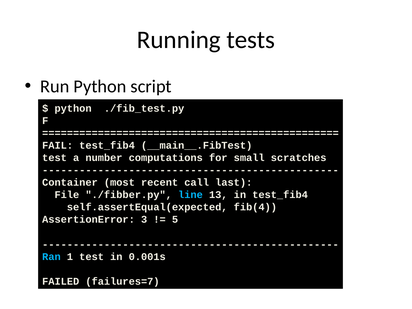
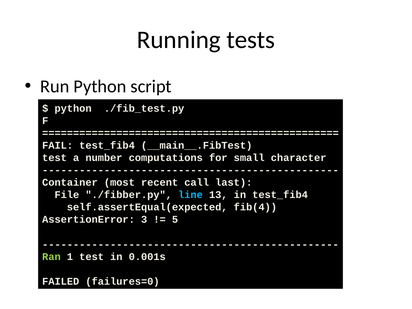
scratches: scratches -> character (299, 158)
Ran colour: light blue -> light green (51, 257)
failures=7: failures=7 -> failures=0 (122, 281)
